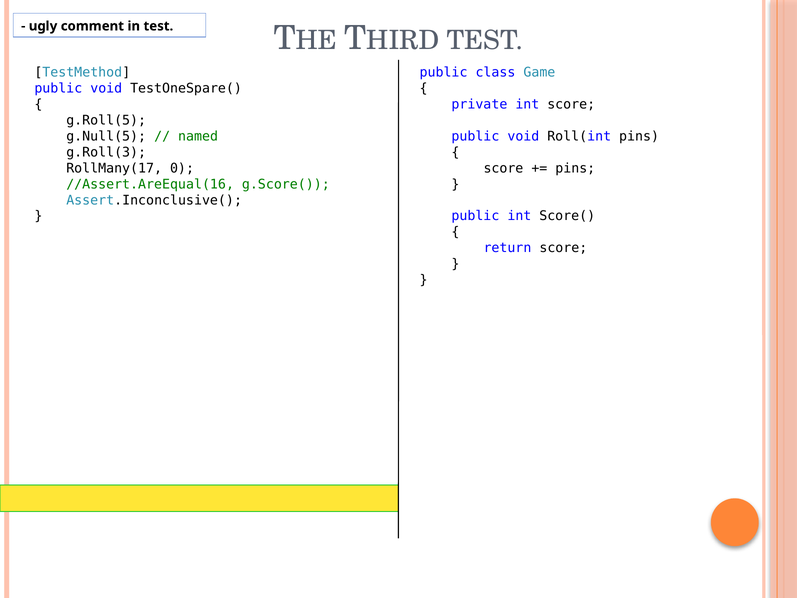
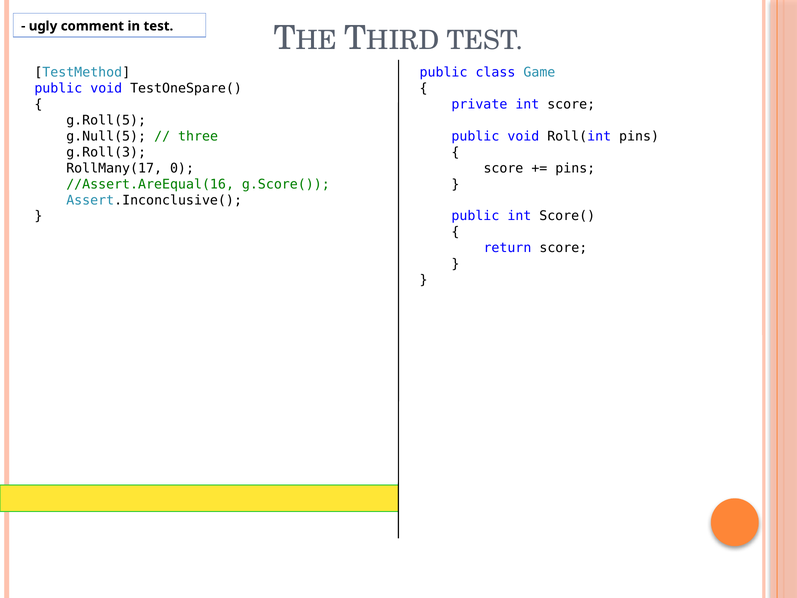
named: named -> three (198, 136)
